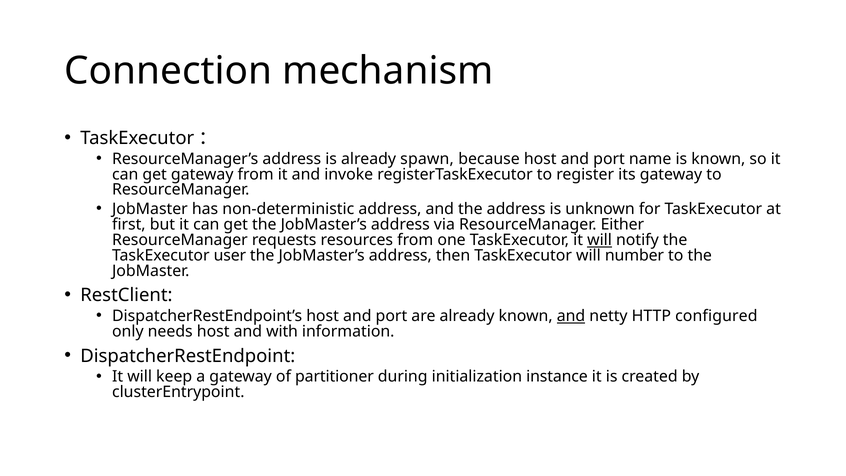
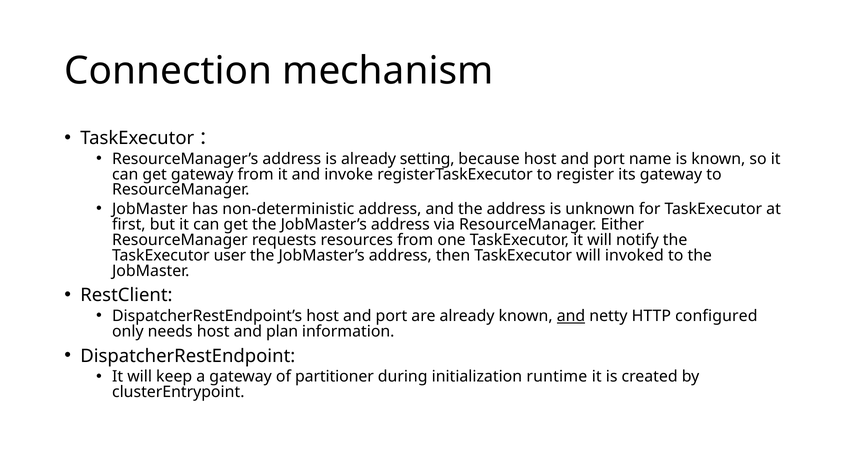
spawn: spawn -> setting (427, 159)
will underline: present -> none (600, 240)
number: number -> invoked (634, 255)
with: with -> plan (282, 331)
instance: instance -> runtime (557, 377)
